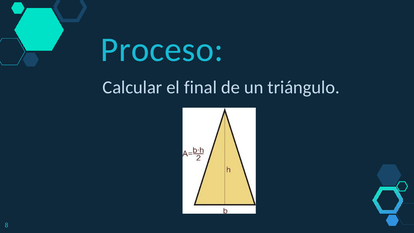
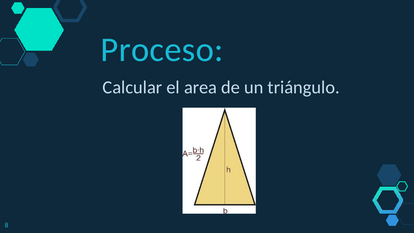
final: final -> area (201, 87)
